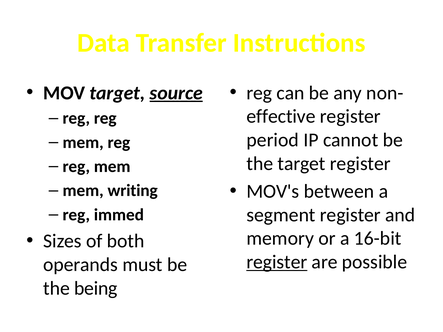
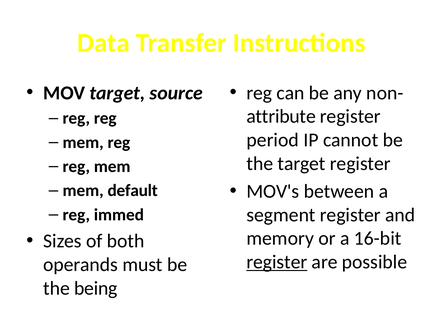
source underline: present -> none (176, 93)
effective: effective -> attribute (281, 117)
writing: writing -> default (133, 191)
